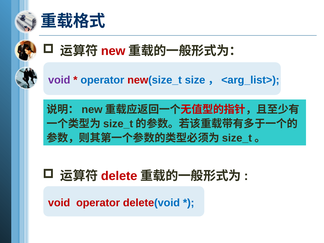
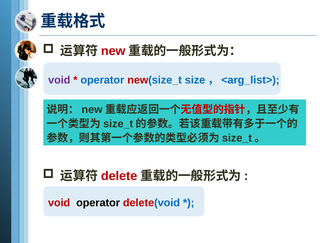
operator colour: red -> black (98, 203)
